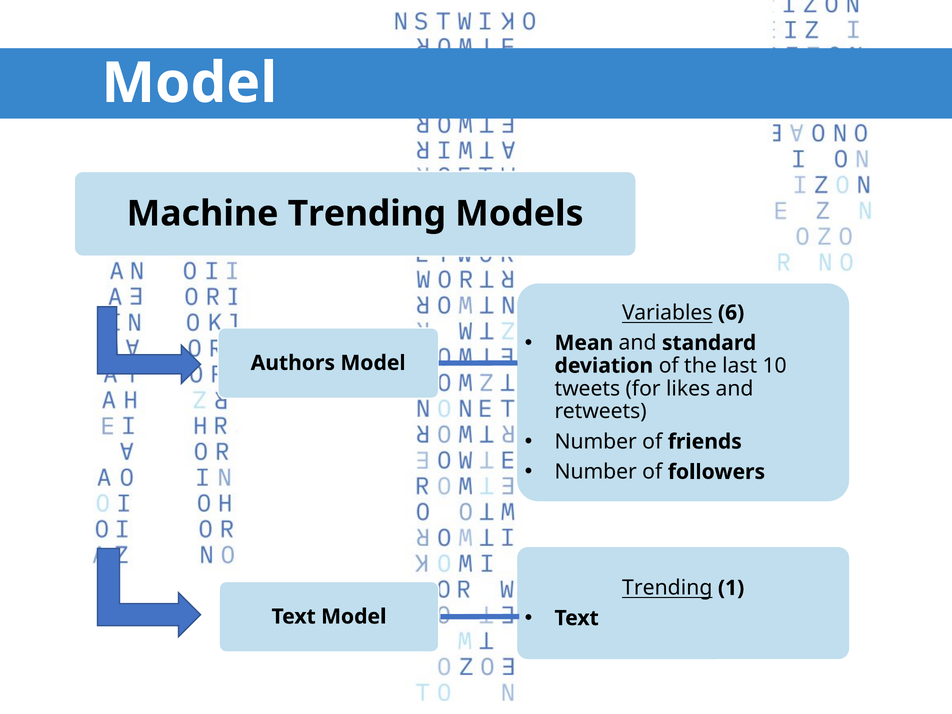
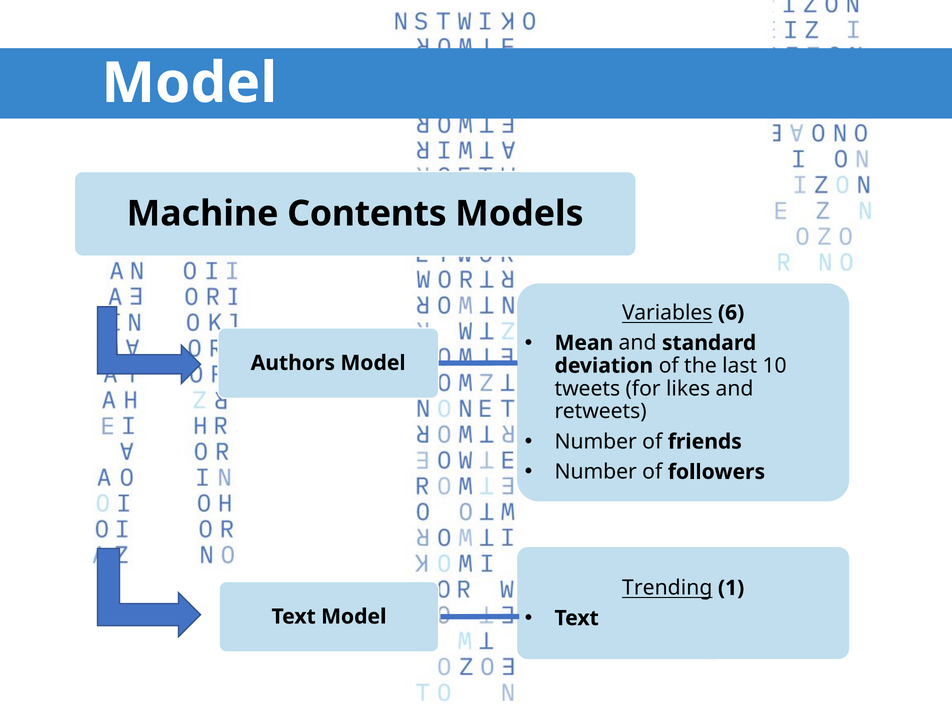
Machine Trending: Trending -> Contents (367, 214)
